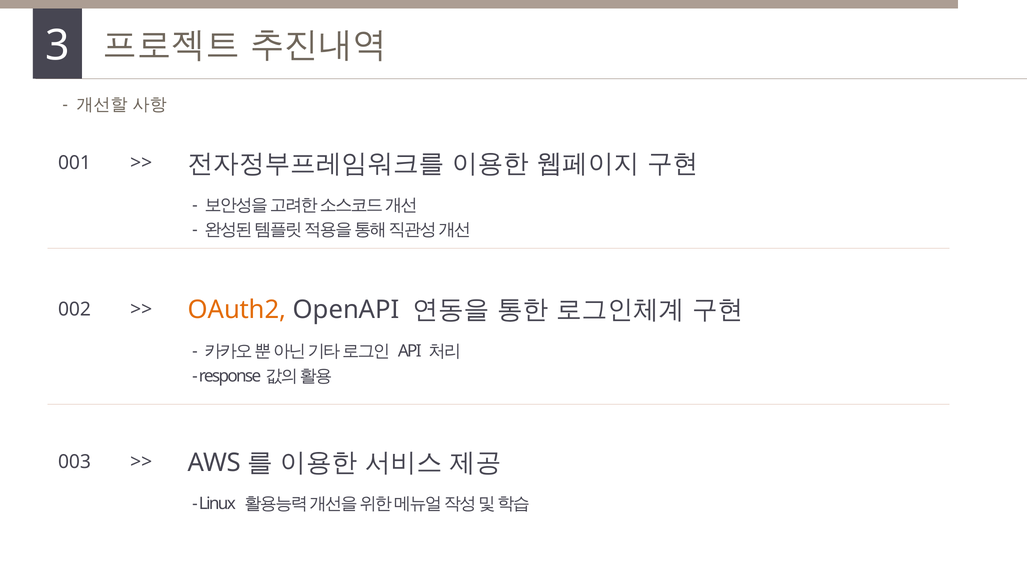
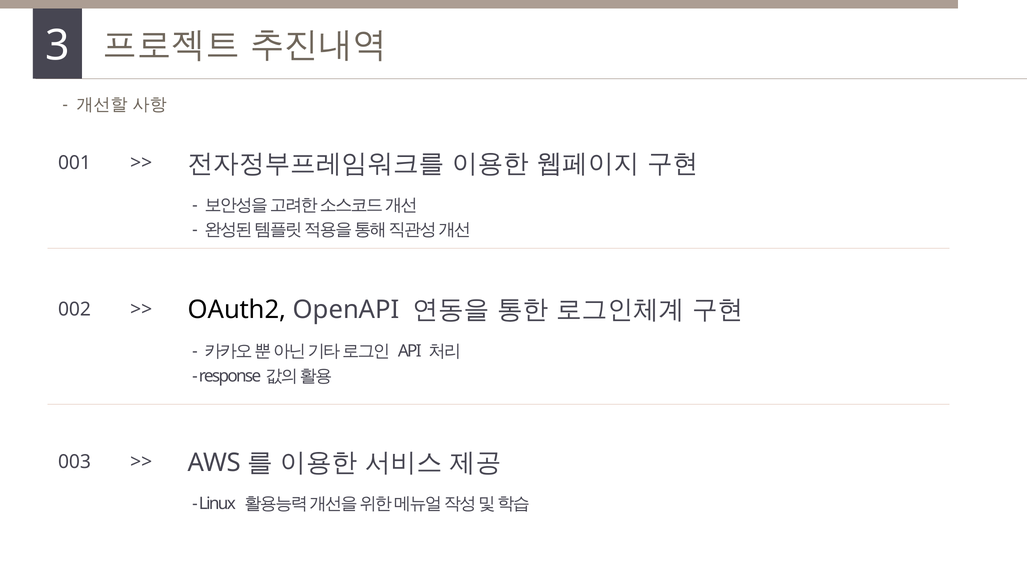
OAuth2 colour: orange -> black (237, 310)
